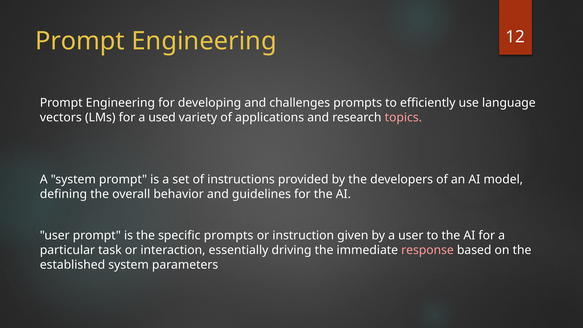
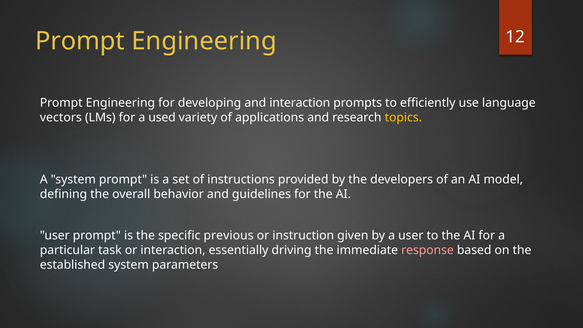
and challenges: challenges -> interaction (300, 103)
topics colour: pink -> yellow (403, 118)
specific prompts: prompts -> previous (229, 235)
